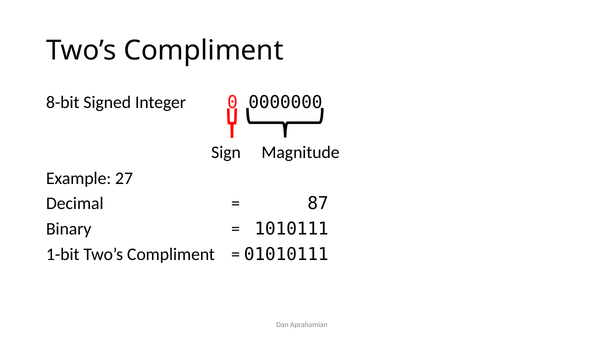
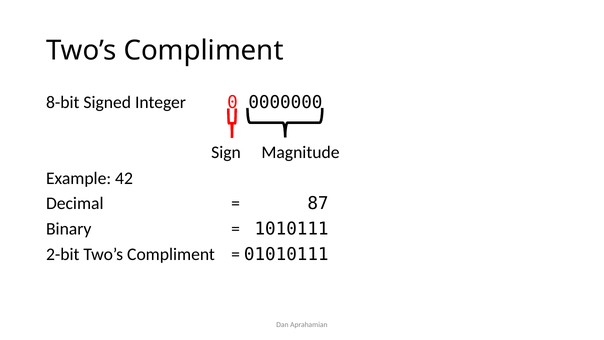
27: 27 -> 42 (124, 178)
1-bit: 1-bit -> 2-bit (63, 254)
